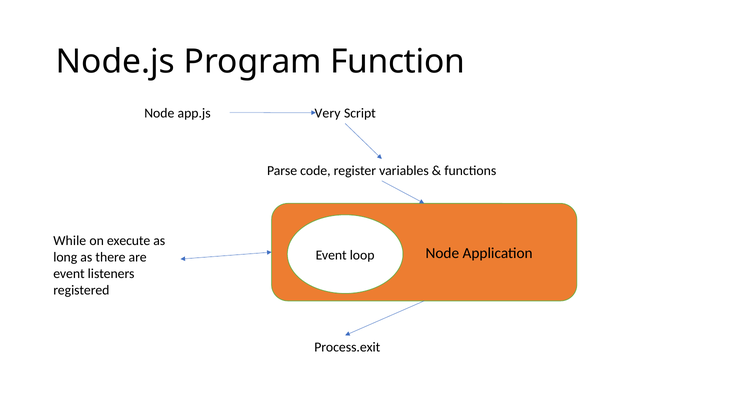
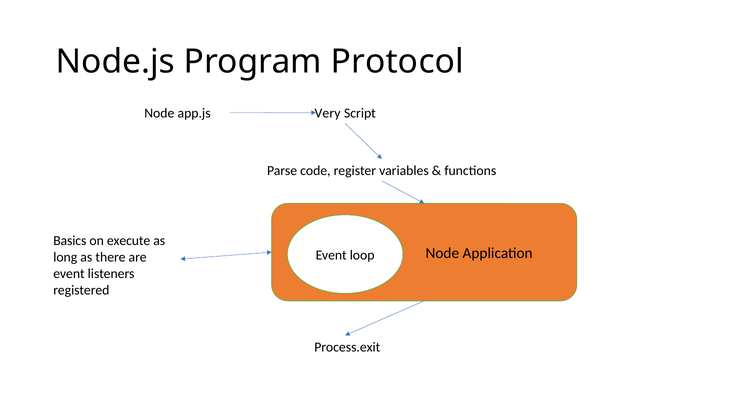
Function: Function -> Protocol (397, 62)
While: While -> Basics (70, 241)
